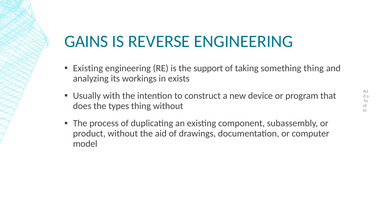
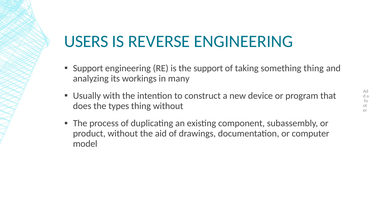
GAINS: GAINS -> USERS (86, 41)
Existing: Existing -> Support (88, 68)
exists: exists -> many (179, 78)
